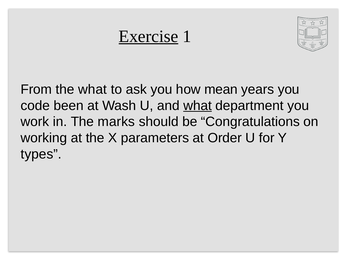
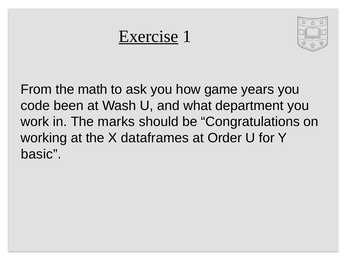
the what: what -> math (93, 90)
mean: mean -> game (221, 90)
what underline: present -> none (198, 106)
parameters: parameters -> dataframes (155, 138)
types: types -> basic (41, 154)
